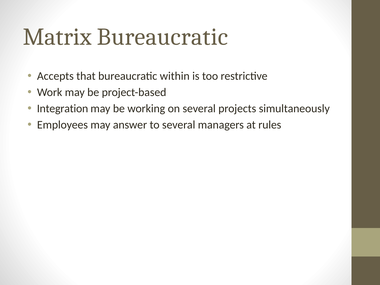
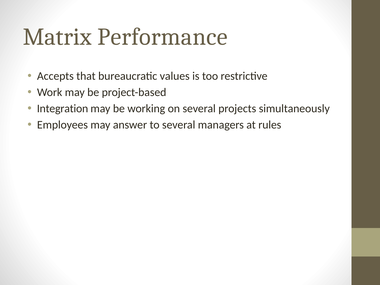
Matrix Bureaucratic: Bureaucratic -> Performance (163, 37)
within: within -> values (175, 76)
